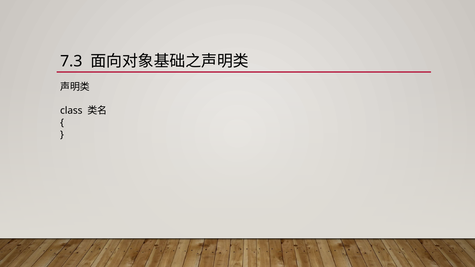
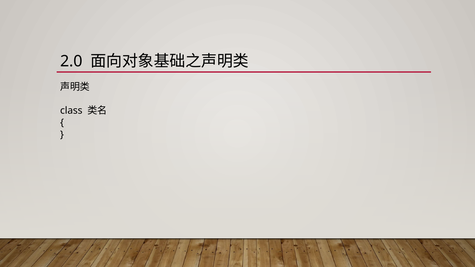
7.3: 7.3 -> 2.0 (71, 61)
